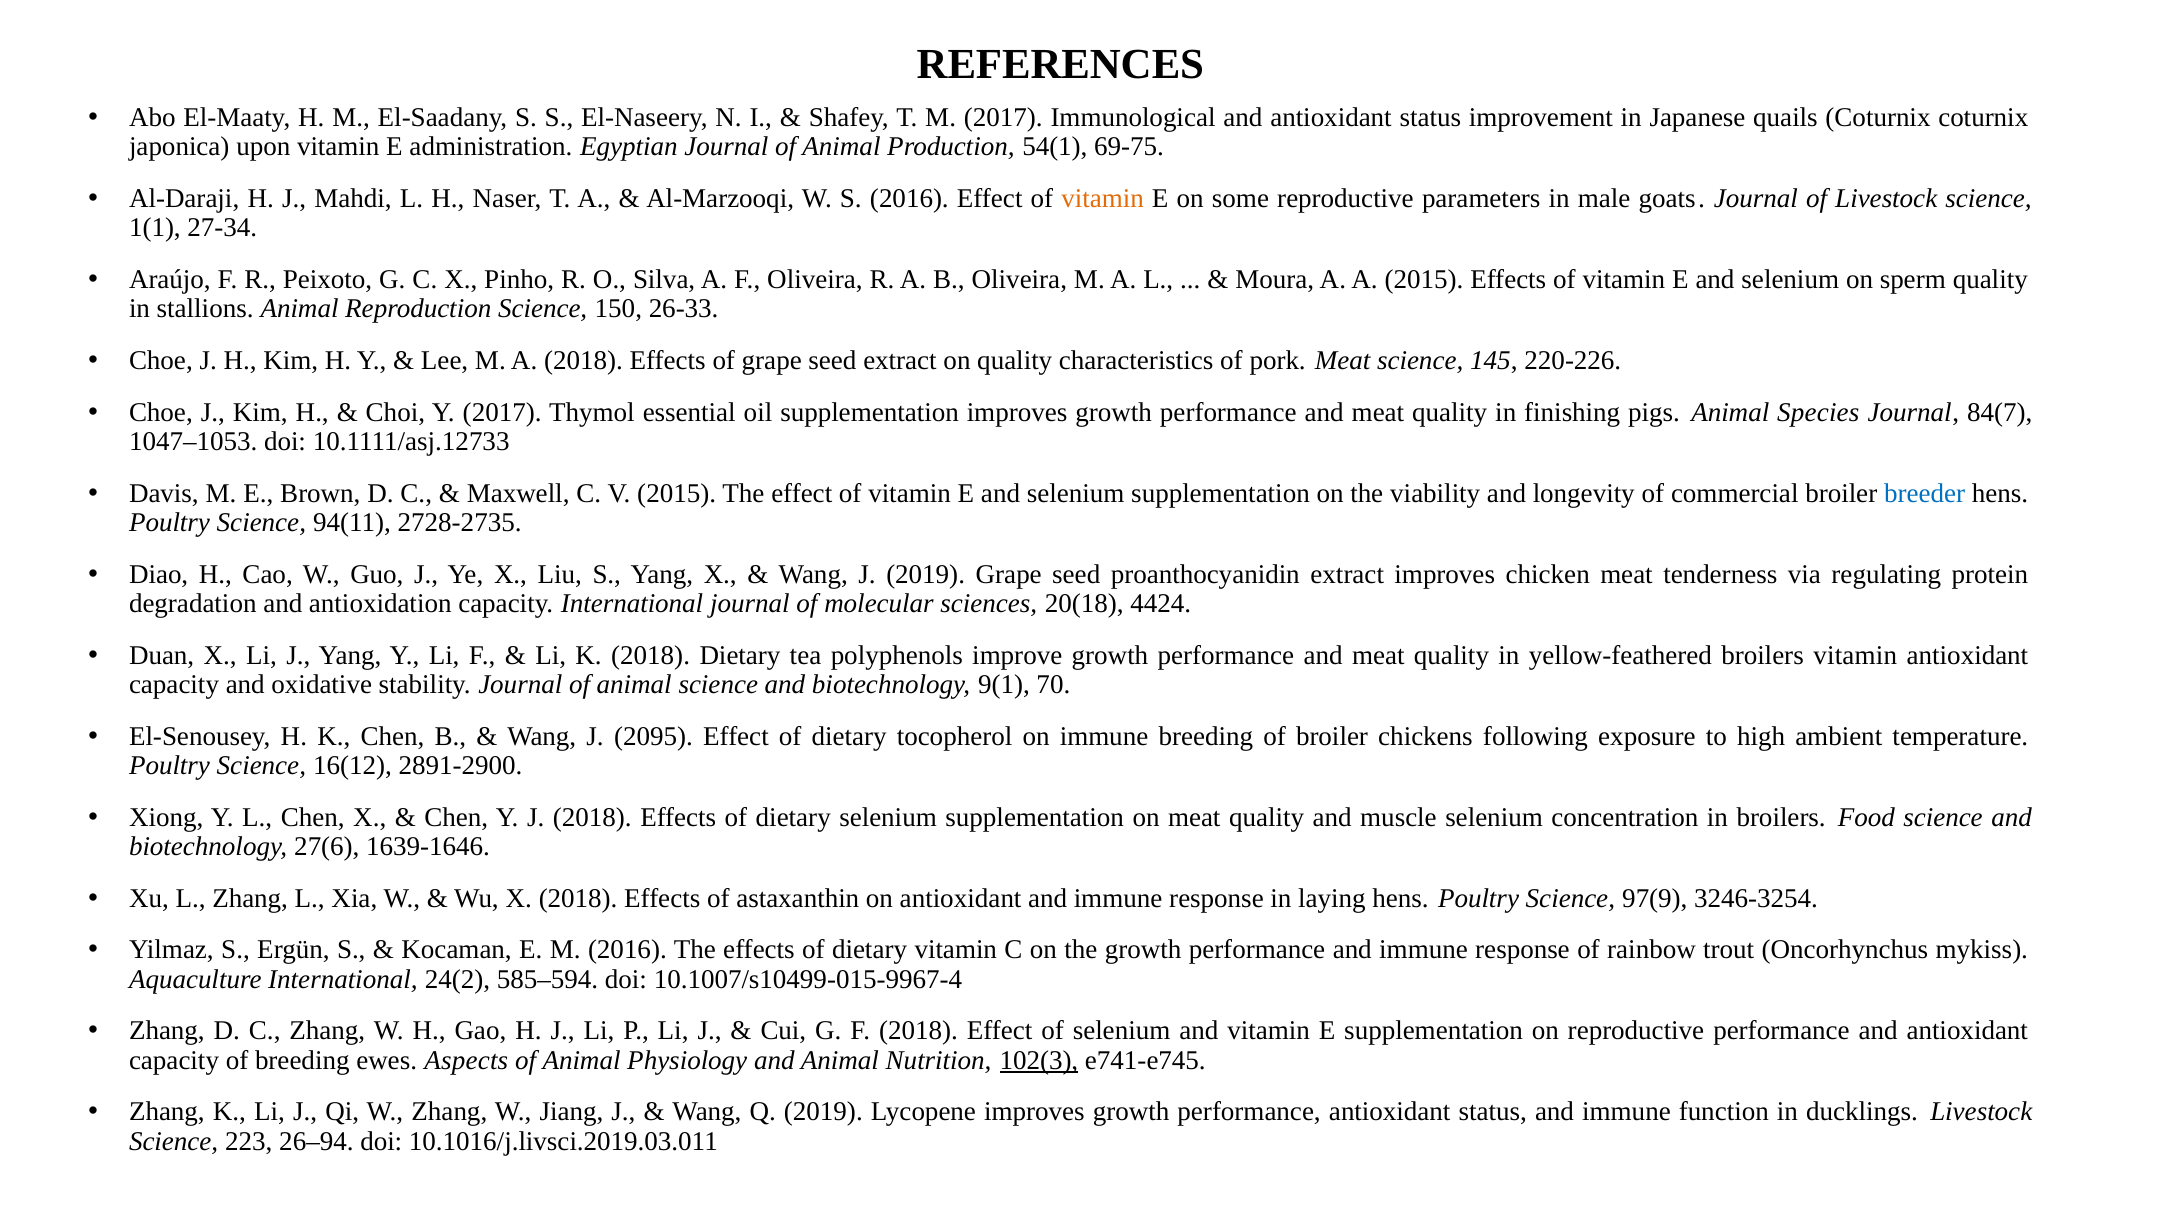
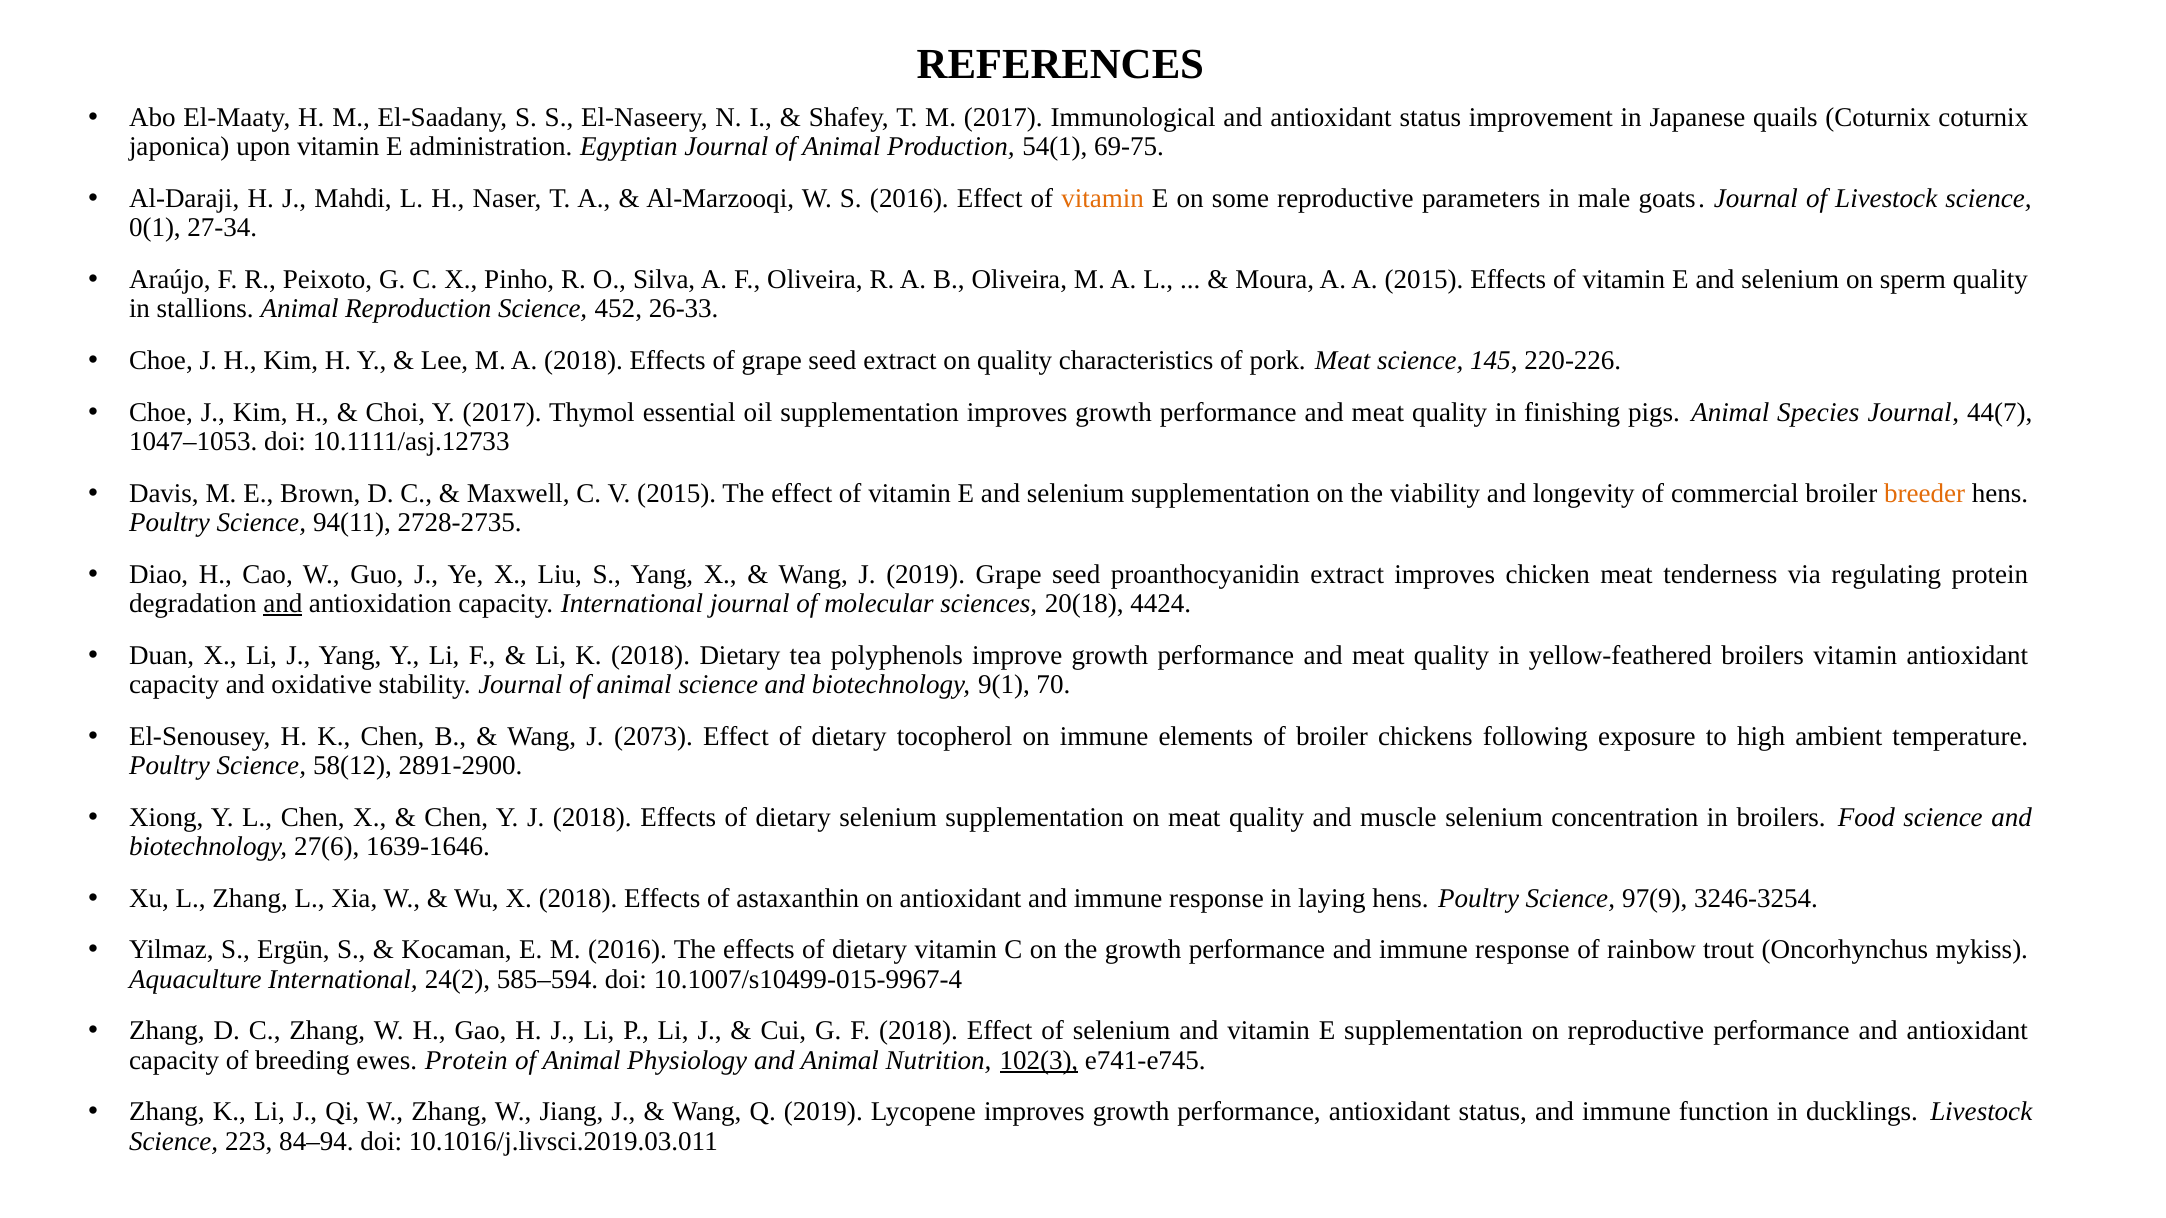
1(1: 1(1 -> 0(1 (155, 228)
150: 150 -> 452 (618, 309)
84(7: 84(7 -> 44(7 (2000, 412)
breeder colour: blue -> orange (1925, 493)
and underline: none -> present (283, 604)
2095: 2095 -> 2073 (653, 736)
immune breeding: breeding -> elements (1206, 736)
16(12: 16(12 -> 58(12 (353, 766)
ewes Aspects: Aspects -> Protein (466, 1061)
26–94: 26–94 -> 84–94 (316, 1142)
